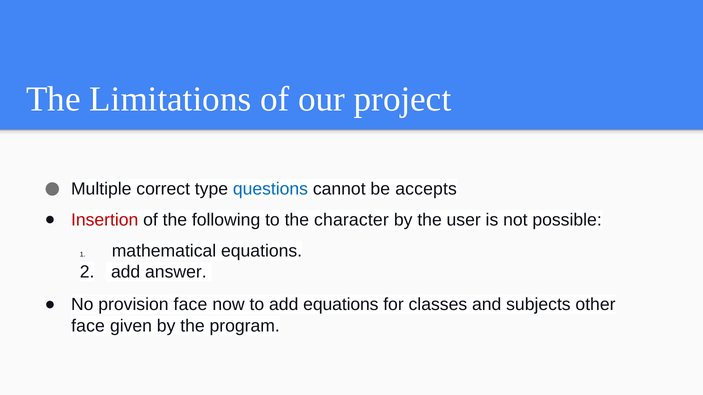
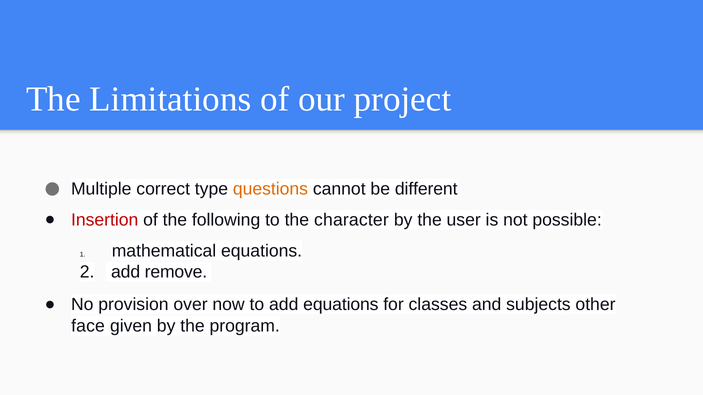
questions colour: blue -> orange (270, 189)
accepts: accepts -> different (426, 189)
answer: answer -> remove (176, 272)
provision face: face -> over (191, 305)
